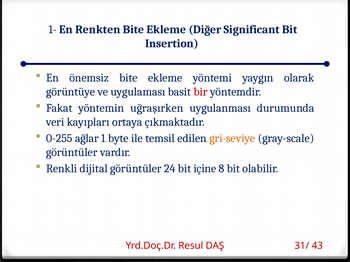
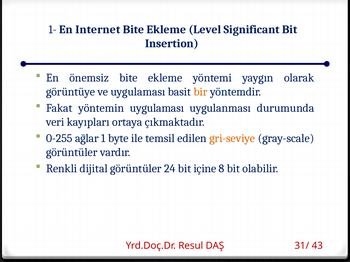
Renkten: Renkten -> Internet (98, 30)
Diğer: Diğer -> Level (205, 30)
bir colour: red -> orange (201, 92)
yöntemin uğraşırken: uğraşırken -> uygulaması (157, 108)
